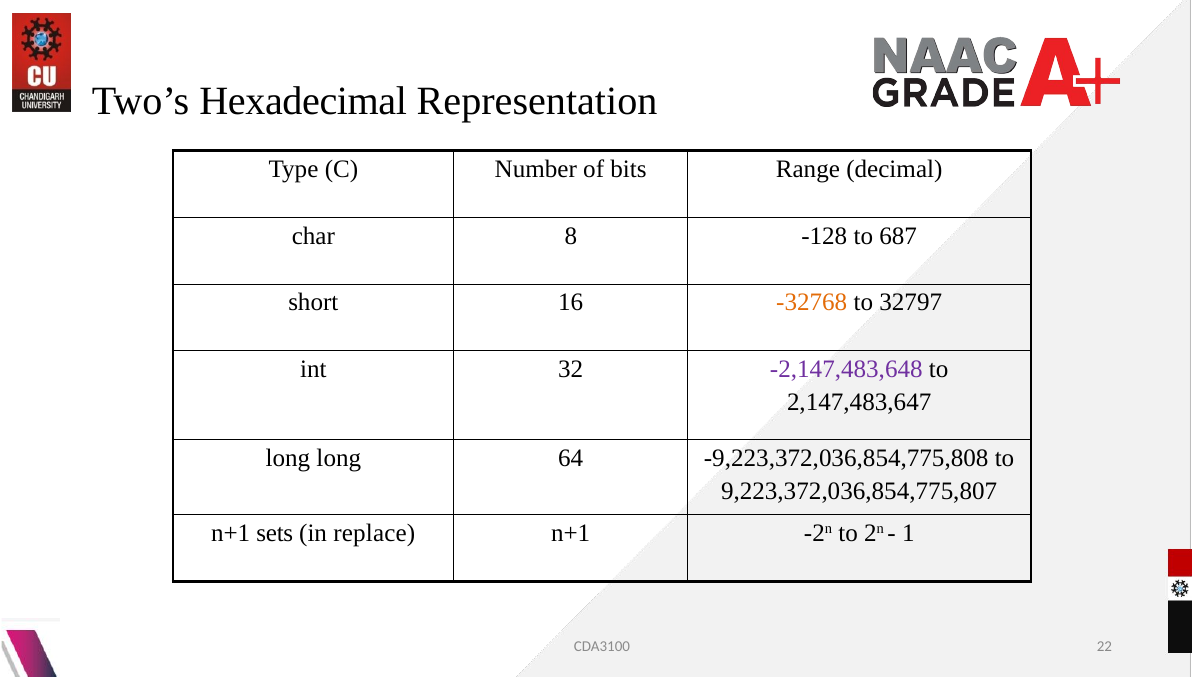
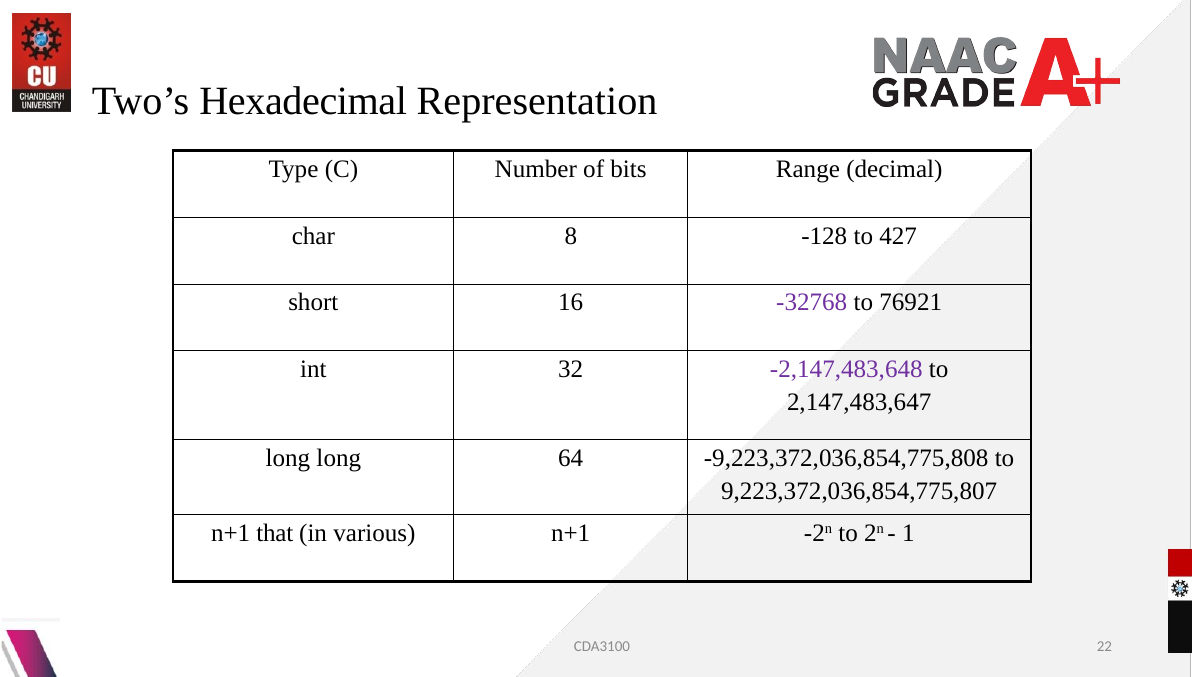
687: 687 -> 427 (898, 236)
-32768 colour: orange -> purple (812, 303)
32797: 32797 -> 76921 (911, 303)
sets: sets -> that (275, 533)
replace: replace -> various (374, 533)
